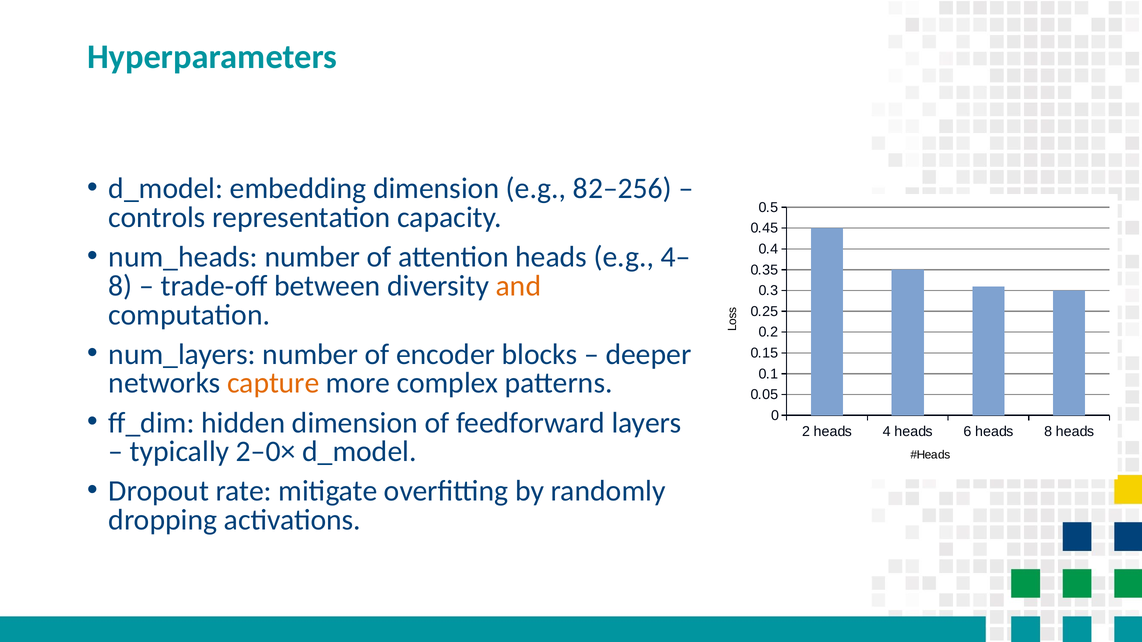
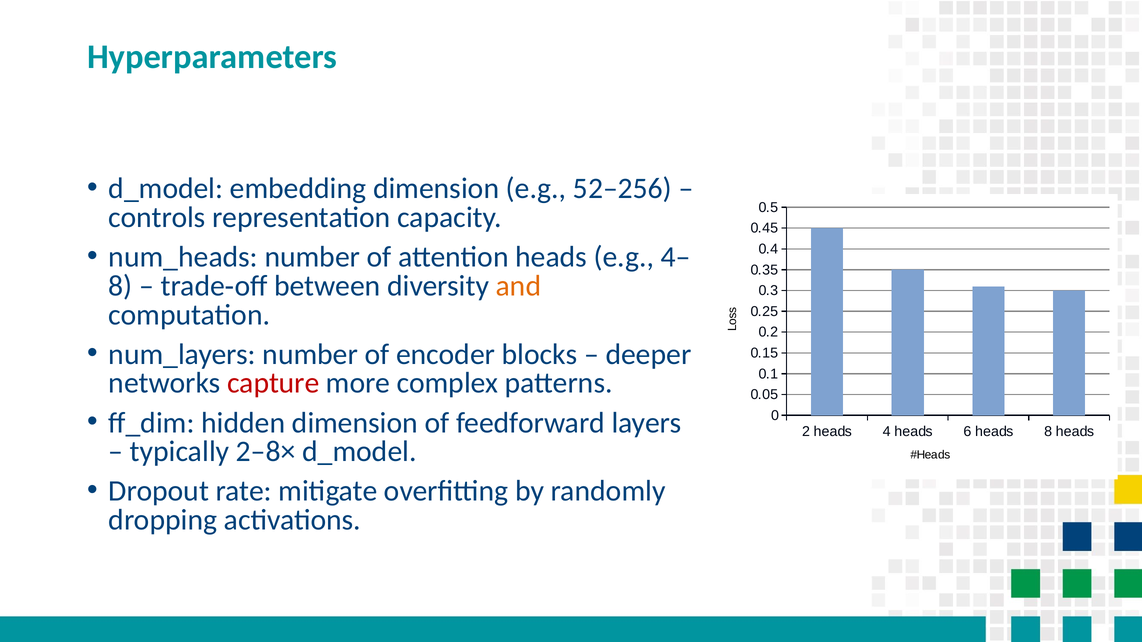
82–256: 82–256 -> 52–256 (622, 189)
capture colour: orange -> red (273, 383)
2–0×: 2–0× -> 2–8× (266, 452)
